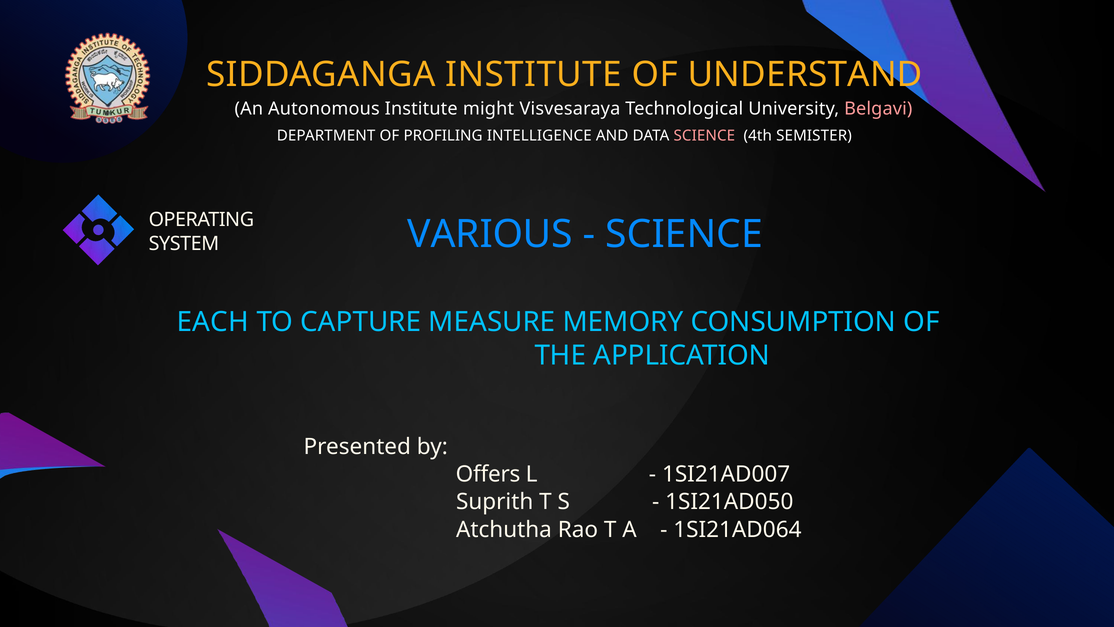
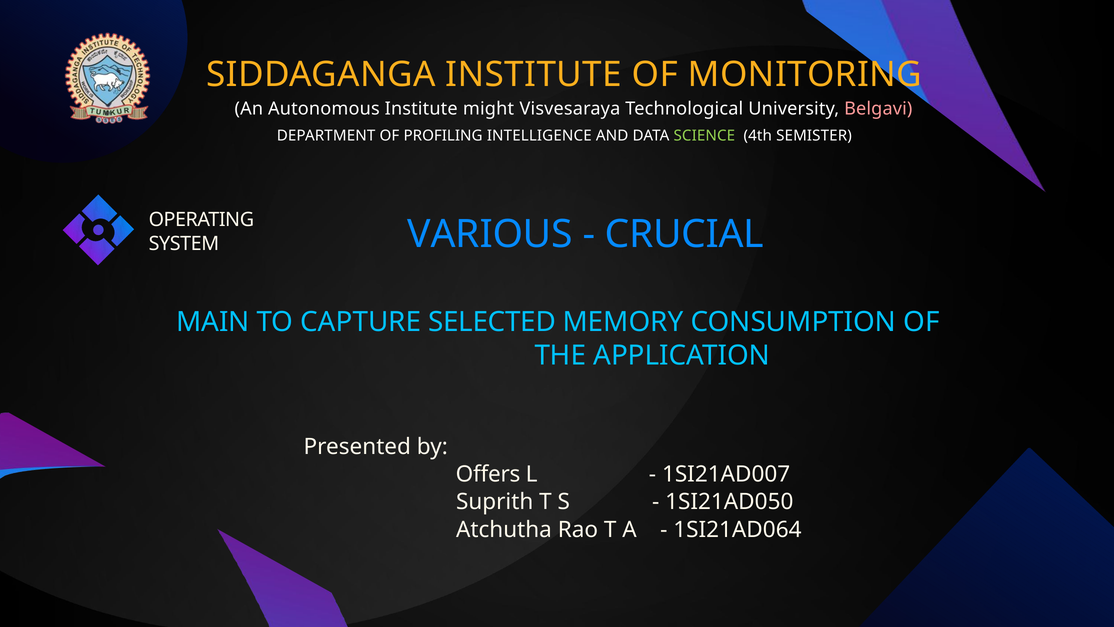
UNDERSTAND: UNDERSTAND -> MONITORING (805, 74)
SCIENCE colour: pink -> light green (704, 136)
SCIENCE: SCIENCE -> CRUCIAL (684, 234)
EACH: EACH -> MAIN (213, 322)
MEASURE: MEASURE -> SELECTED (492, 322)
